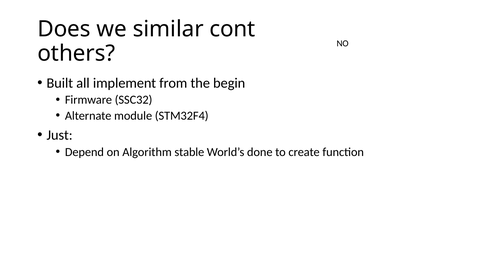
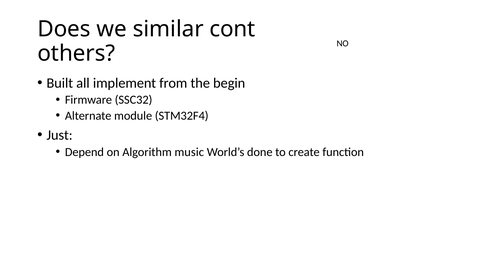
stable: stable -> music (189, 152)
